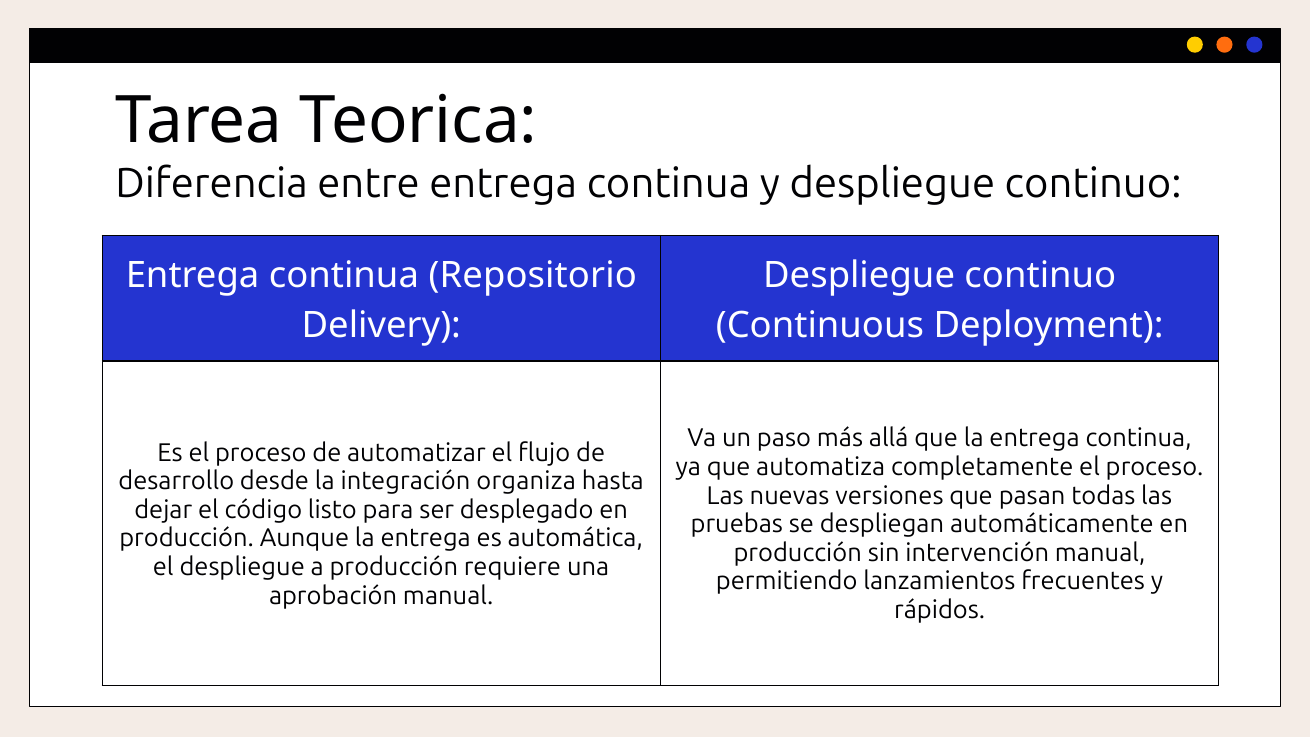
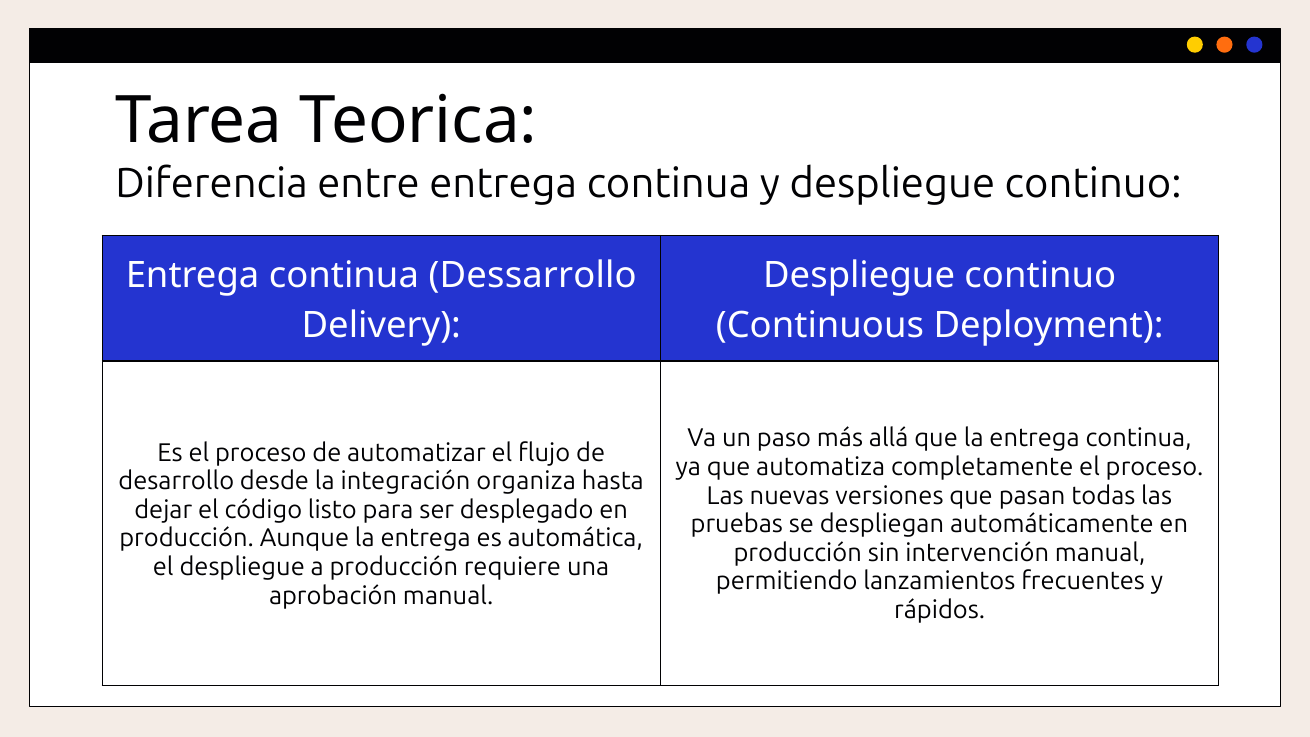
Repositorio: Repositorio -> Dessarrollo (533, 275)
